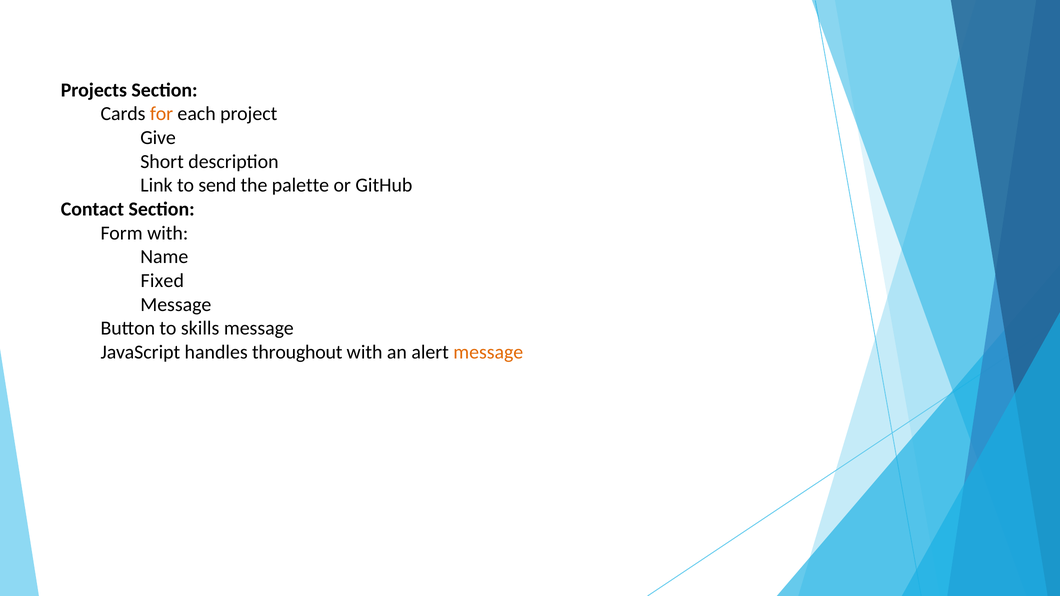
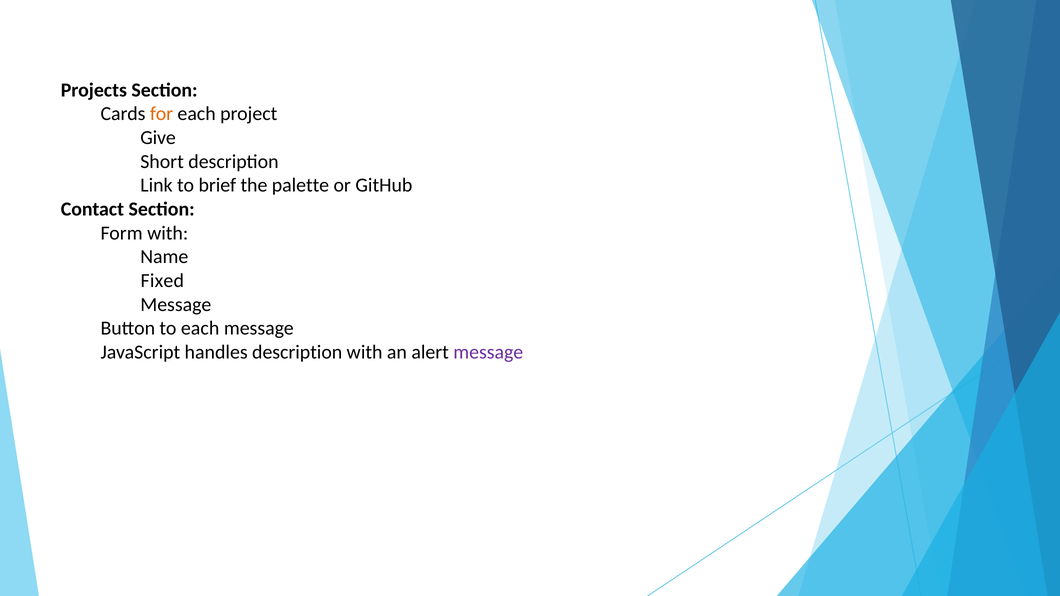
send: send -> brief (217, 185)
to skills: skills -> each (200, 329)
handles throughout: throughout -> description (297, 352)
message colour: orange -> purple (488, 352)
